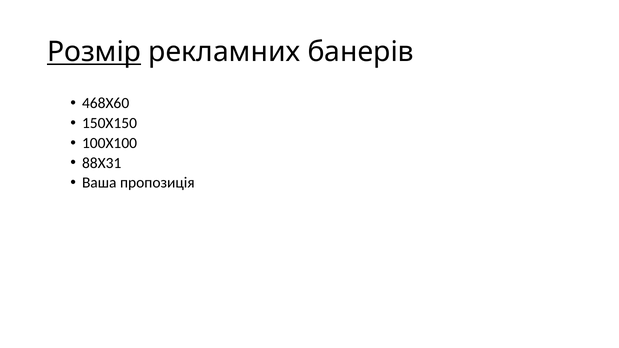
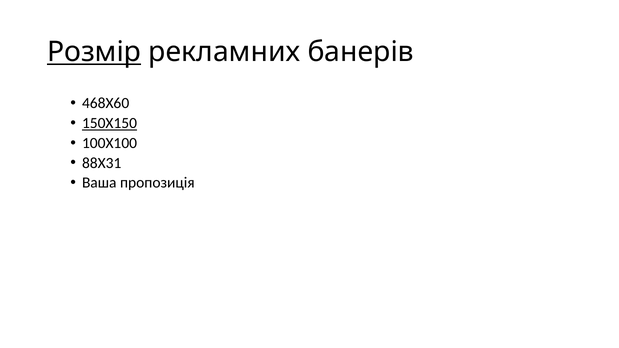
150Х150 underline: none -> present (110, 123)
